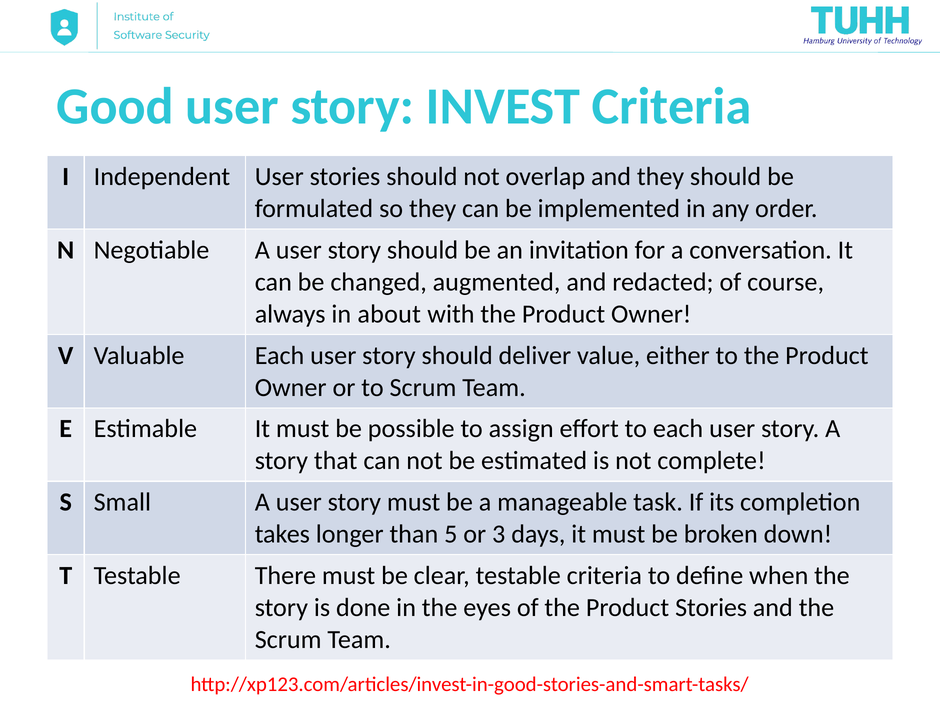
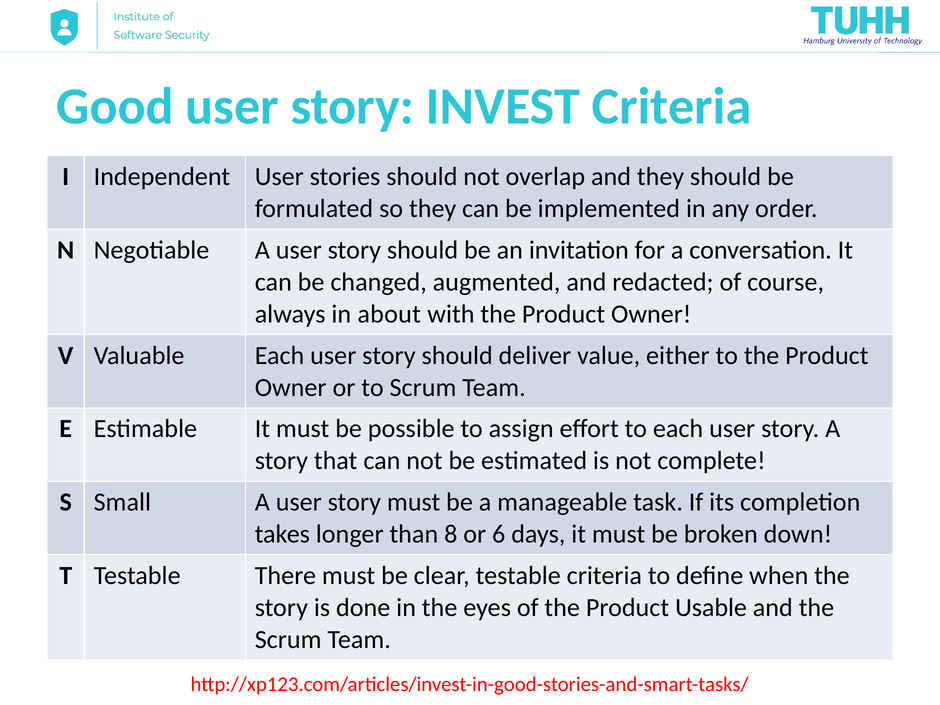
5: 5 -> 8 (451, 534)
3: 3 -> 6 (499, 534)
Product Stories: Stories -> Usable (711, 608)
